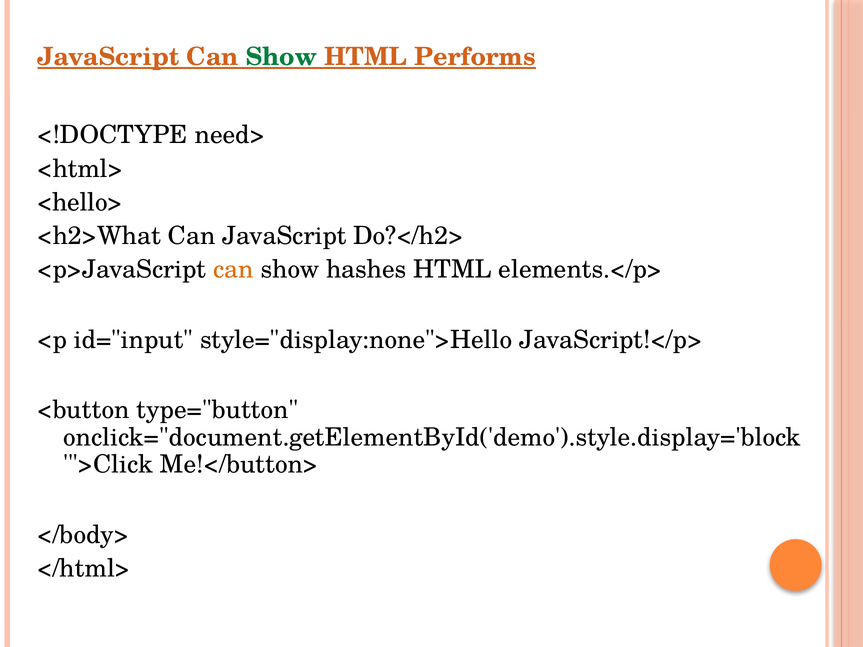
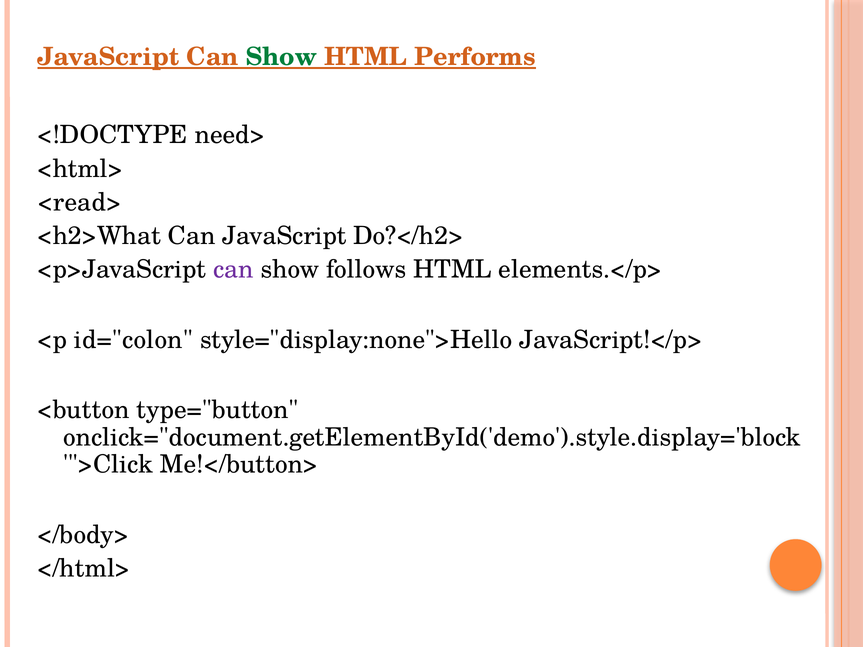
<hello>: <hello> -> <read> (80, 202)
can colour: orange -> purple (233, 270)
hashes: hashes -> follows (366, 270)
id="input: id="input -> id="colon (133, 340)
